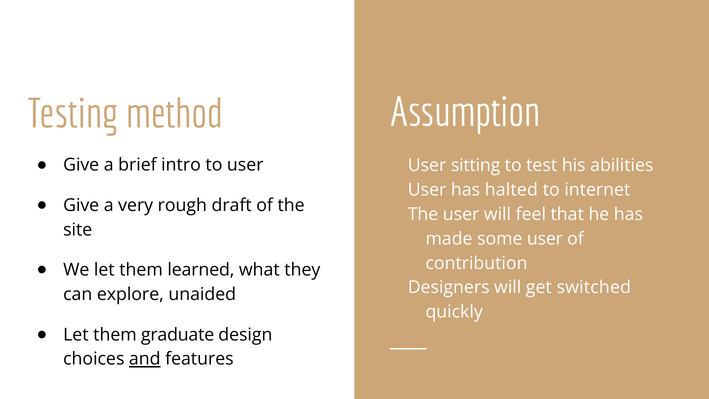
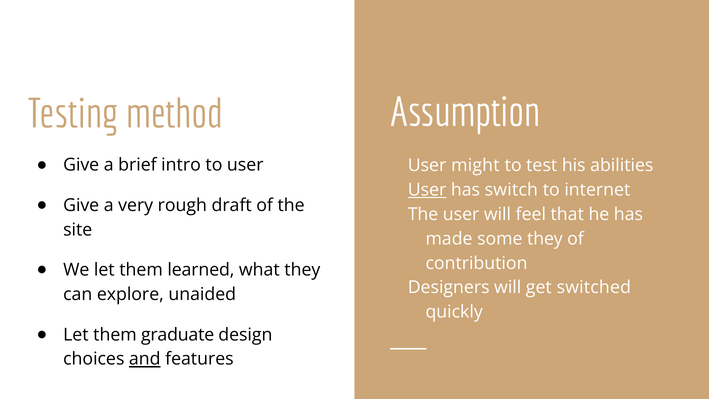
sitting: sitting -> might (475, 165)
User underline: none -> present (427, 190)
halted: halted -> switch (511, 190)
some user: user -> they (545, 239)
